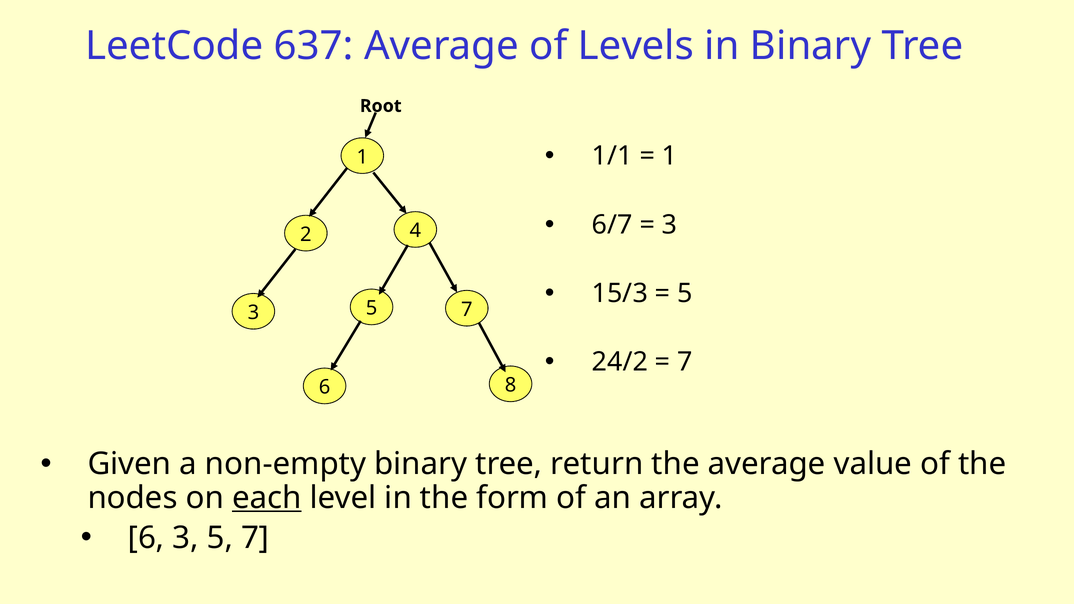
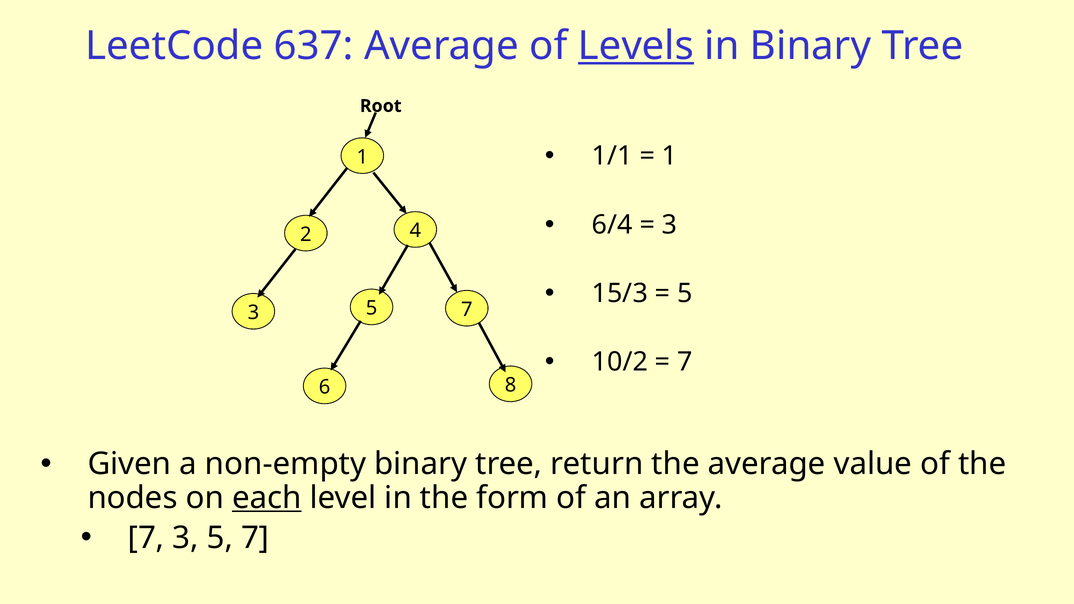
Levels underline: none -> present (636, 46)
6/7: 6/7 -> 6/4 (612, 225)
24/2: 24/2 -> 10/2 (620, 362)
6: 6 -> 7 (146, 538)
